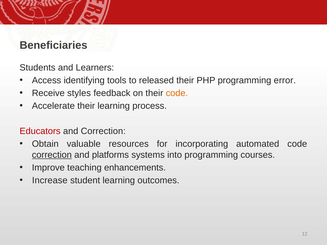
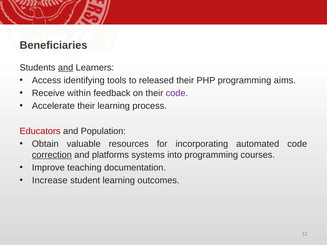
and underline: none -> present (66, 68)
error: error -> aims (285, 80)
styles: styles -> within (79, 93)
code colour: orange -> purple (177, 93)
and Correction: Correction -> Population (103, 131)
enhancements: enhancements -> documentation (135, 168)
